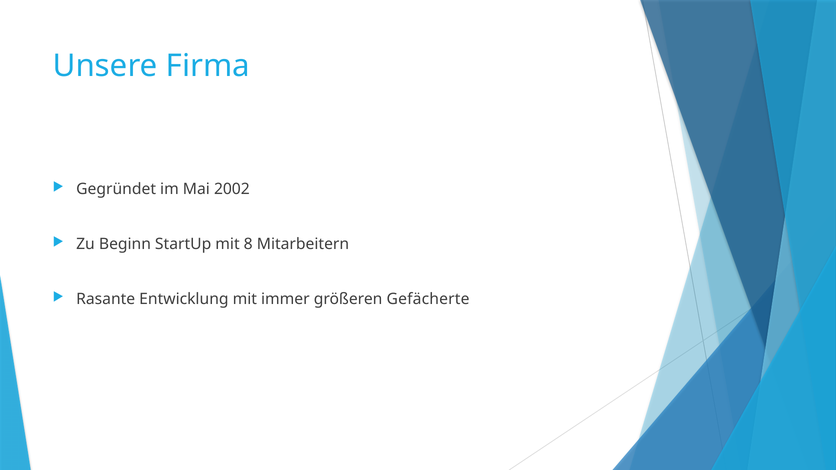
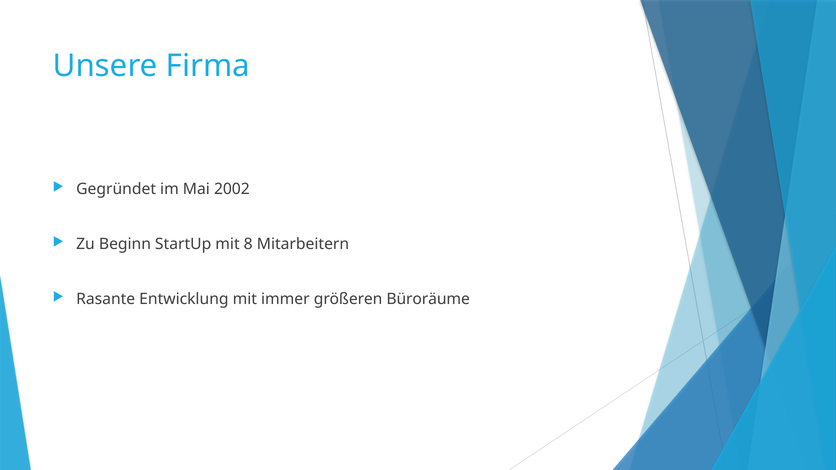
Gefächerte: Gefächerte -> Büroräume (428, 299)
